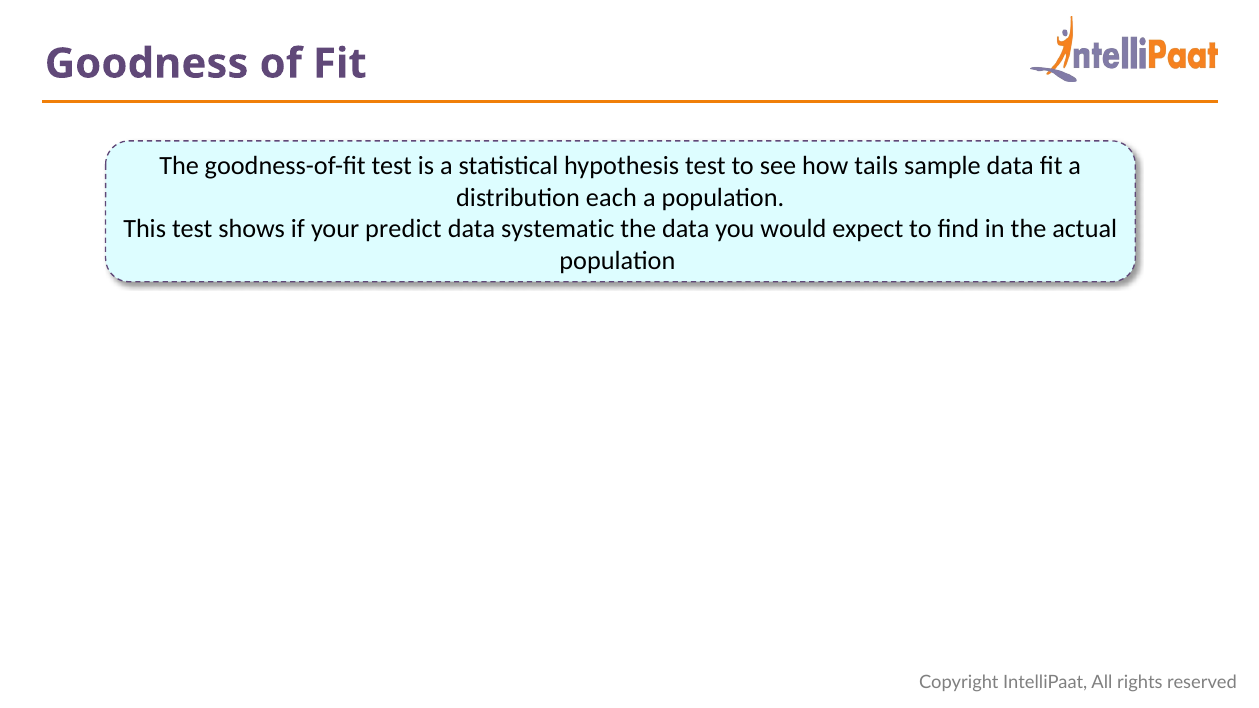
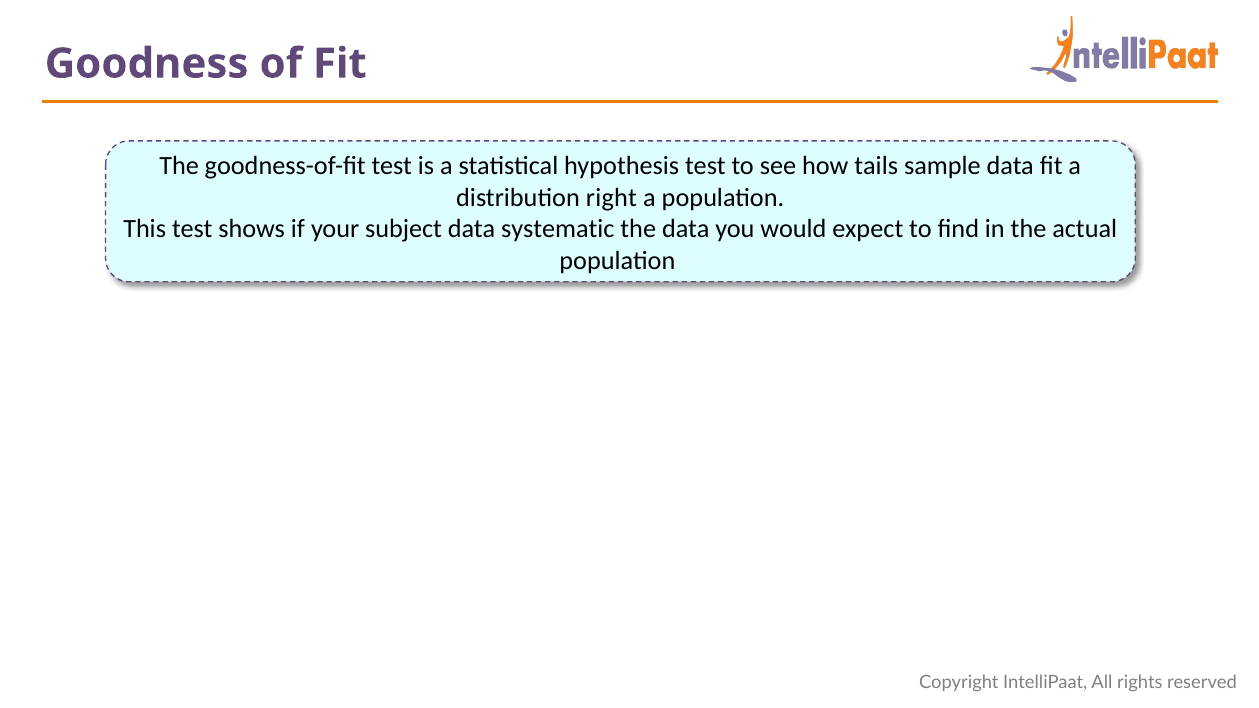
each: each -> right (611, 197)
predict: predict -> subject (404, 229)
